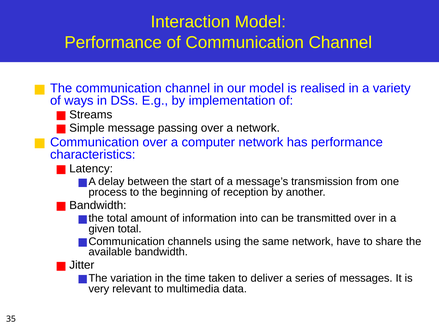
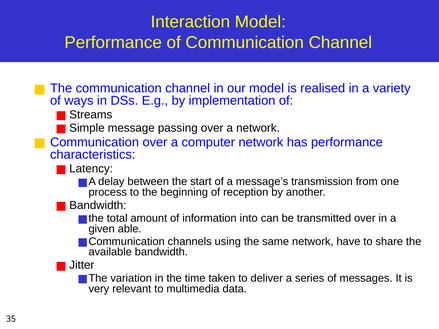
given total: total -> able (130, 229)
